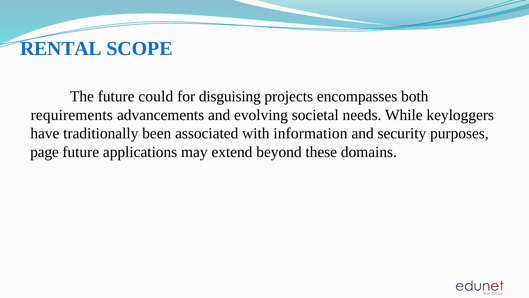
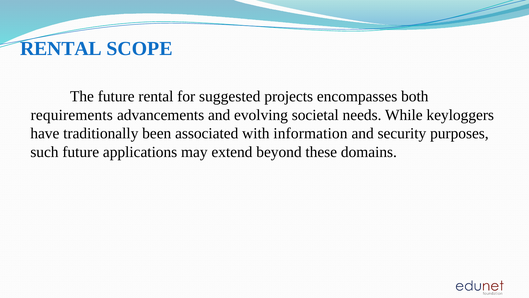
future could: could -> rental (156, 96)
disguising: disguising -> suggested (230, 96)
page: page -> such (44, 152)
